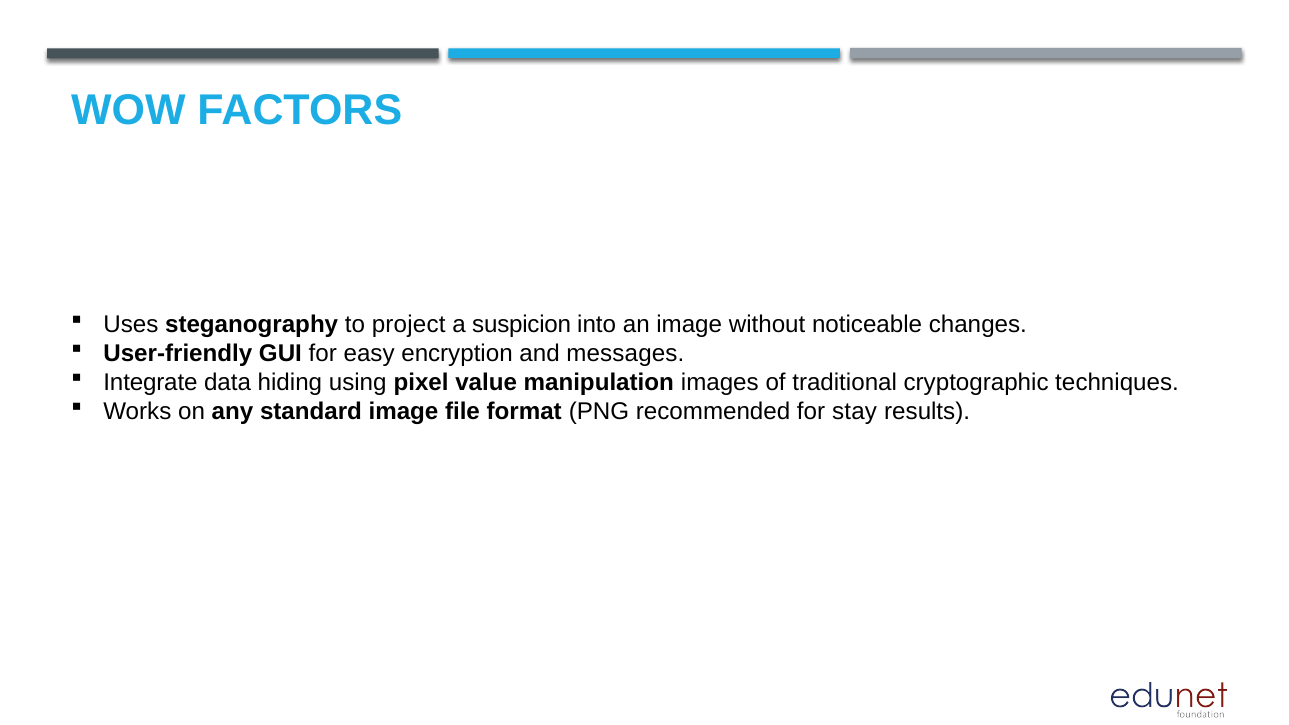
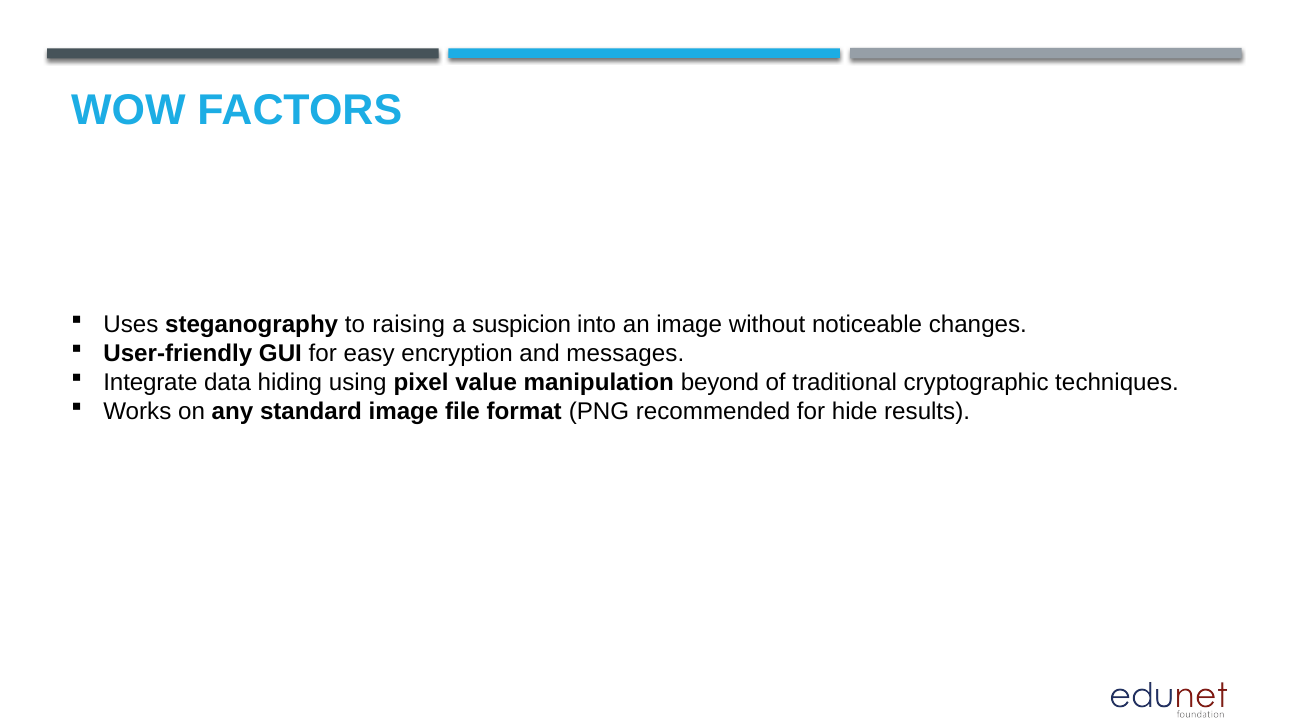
project: project -> raising (409, 324)
images: images -> beyond (720, 382)
stay: stay -> hide (855, 411)
